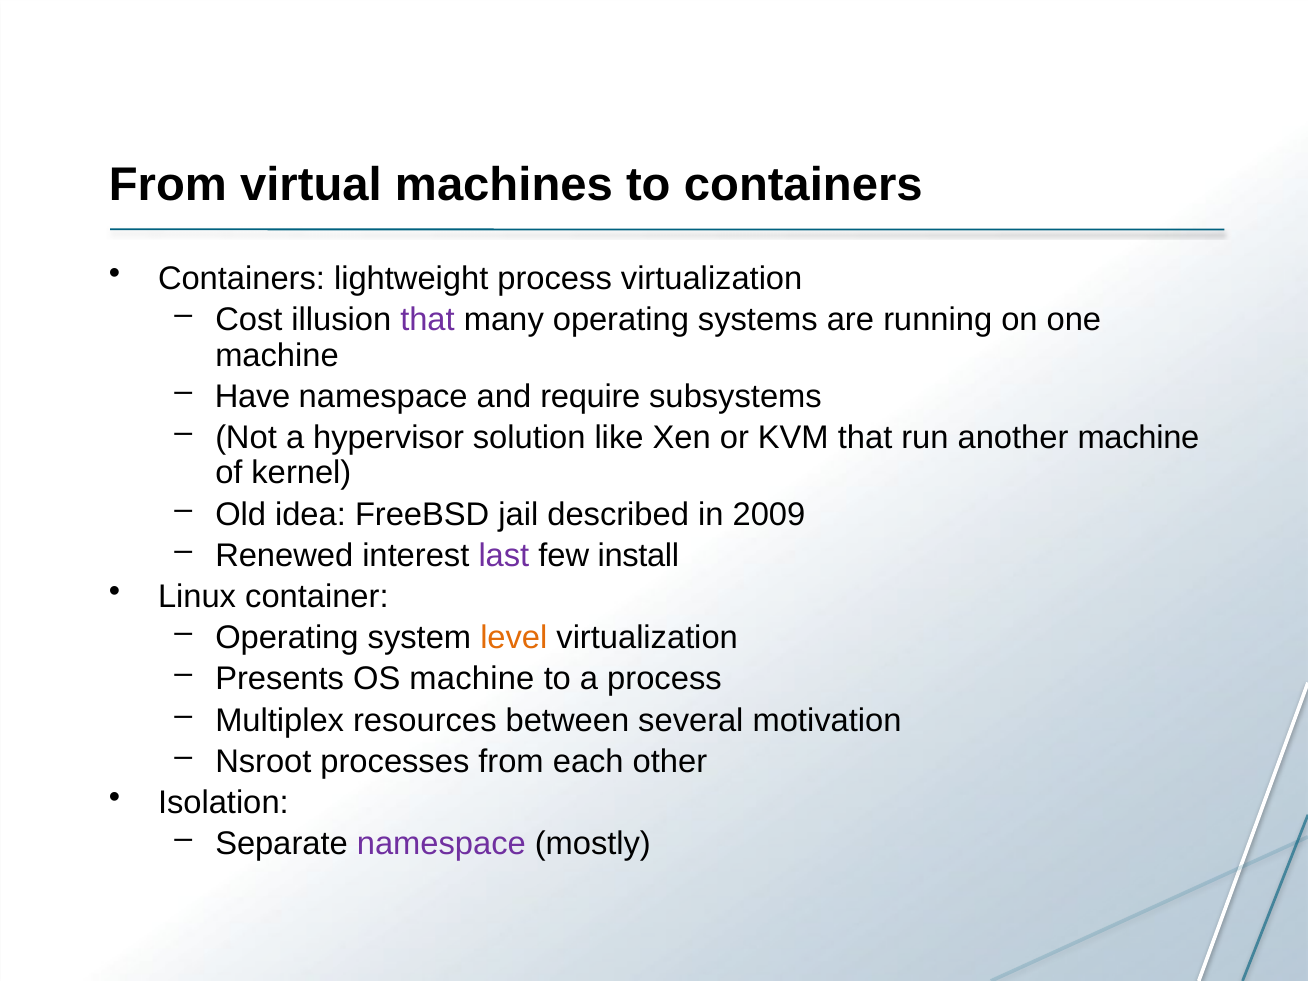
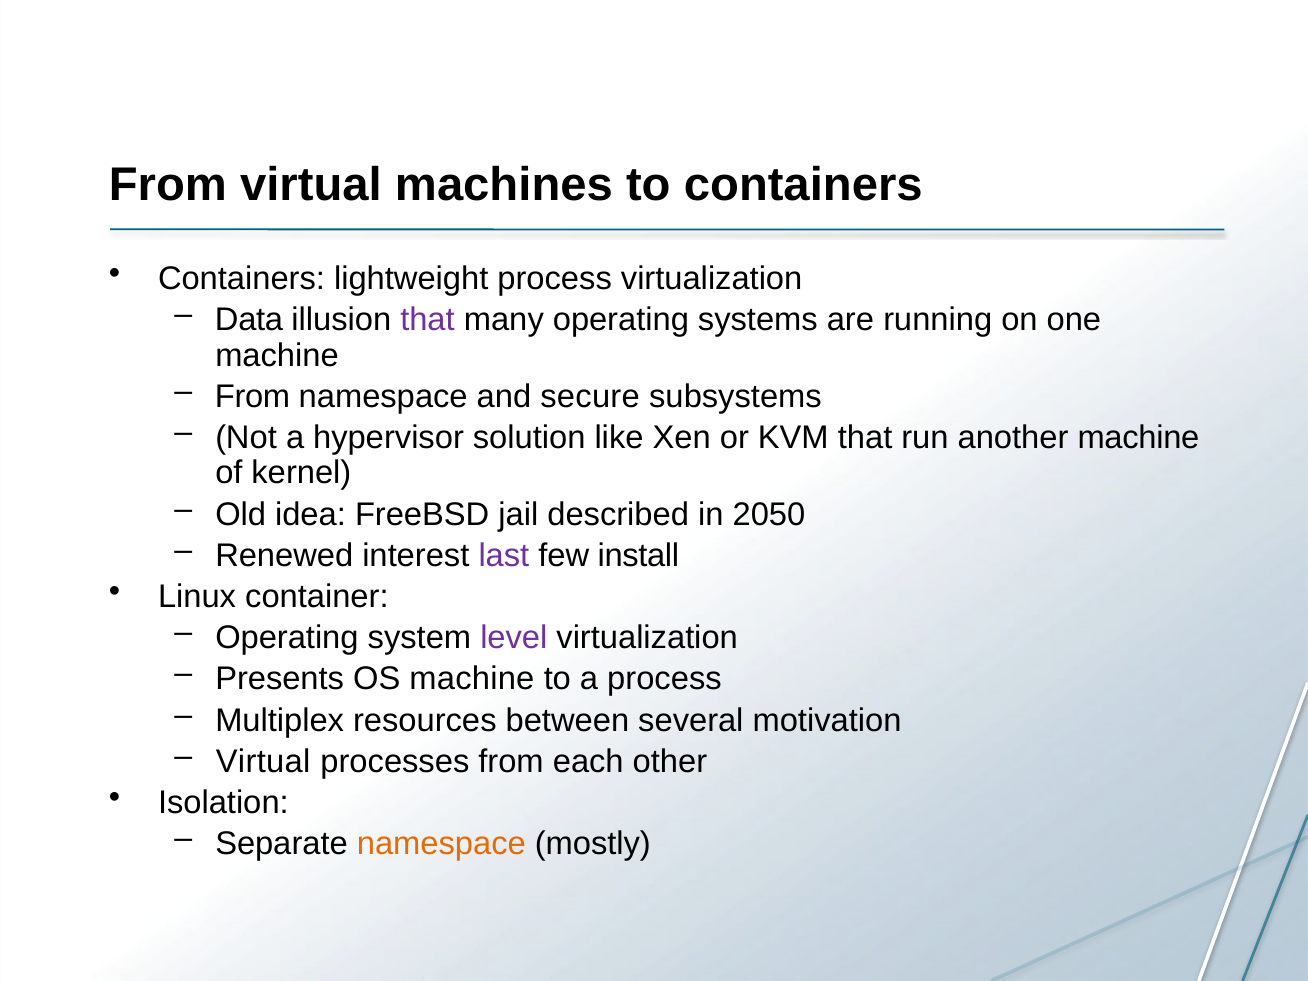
Cost: Cost -> Data (249, 320)
Have: Have -> From (253, 397)
require: require -> secure (590, 397)
2009: 2009 -> 2050 (769, 514)
level colour: orange -> purple (514, 638)
Nsroot: Nsroot -> Virtual (263, 762)
namespace colour: purple -> orange (441, 844)
